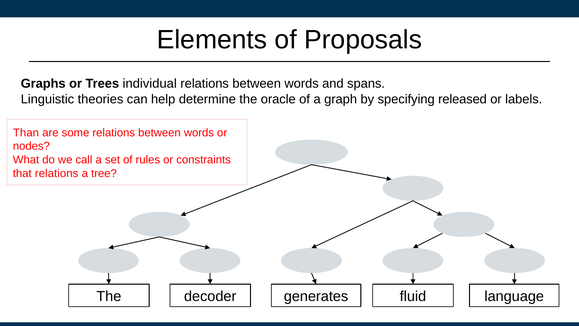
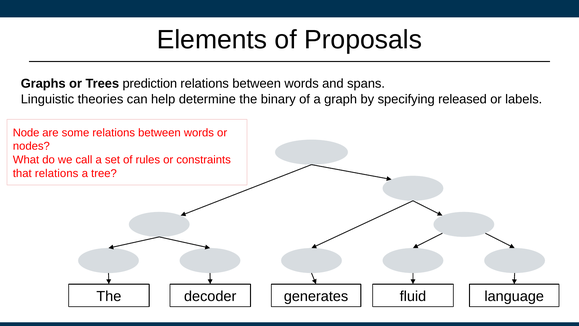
individual: individual -> prediction (150, 84)
oracle: oracle -> binary (278, 99)
Than: Than -> Node (26, 133)
